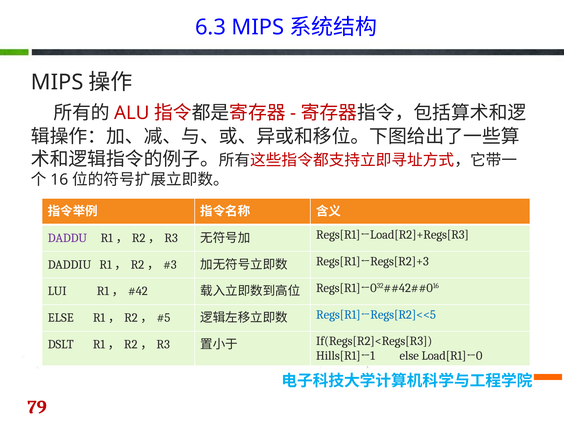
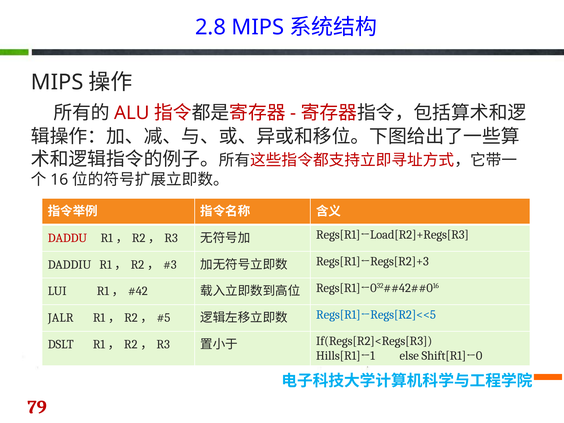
6.3: 6.3 -> 2.8 (211, 27)
DADDU colour: purple -> red (67, 238)
ELSE: ELSE -> JALR (61, 318)
Load[R1]←0: Load[R1]←0 -> Shift[R1]←0 (452, 356)
